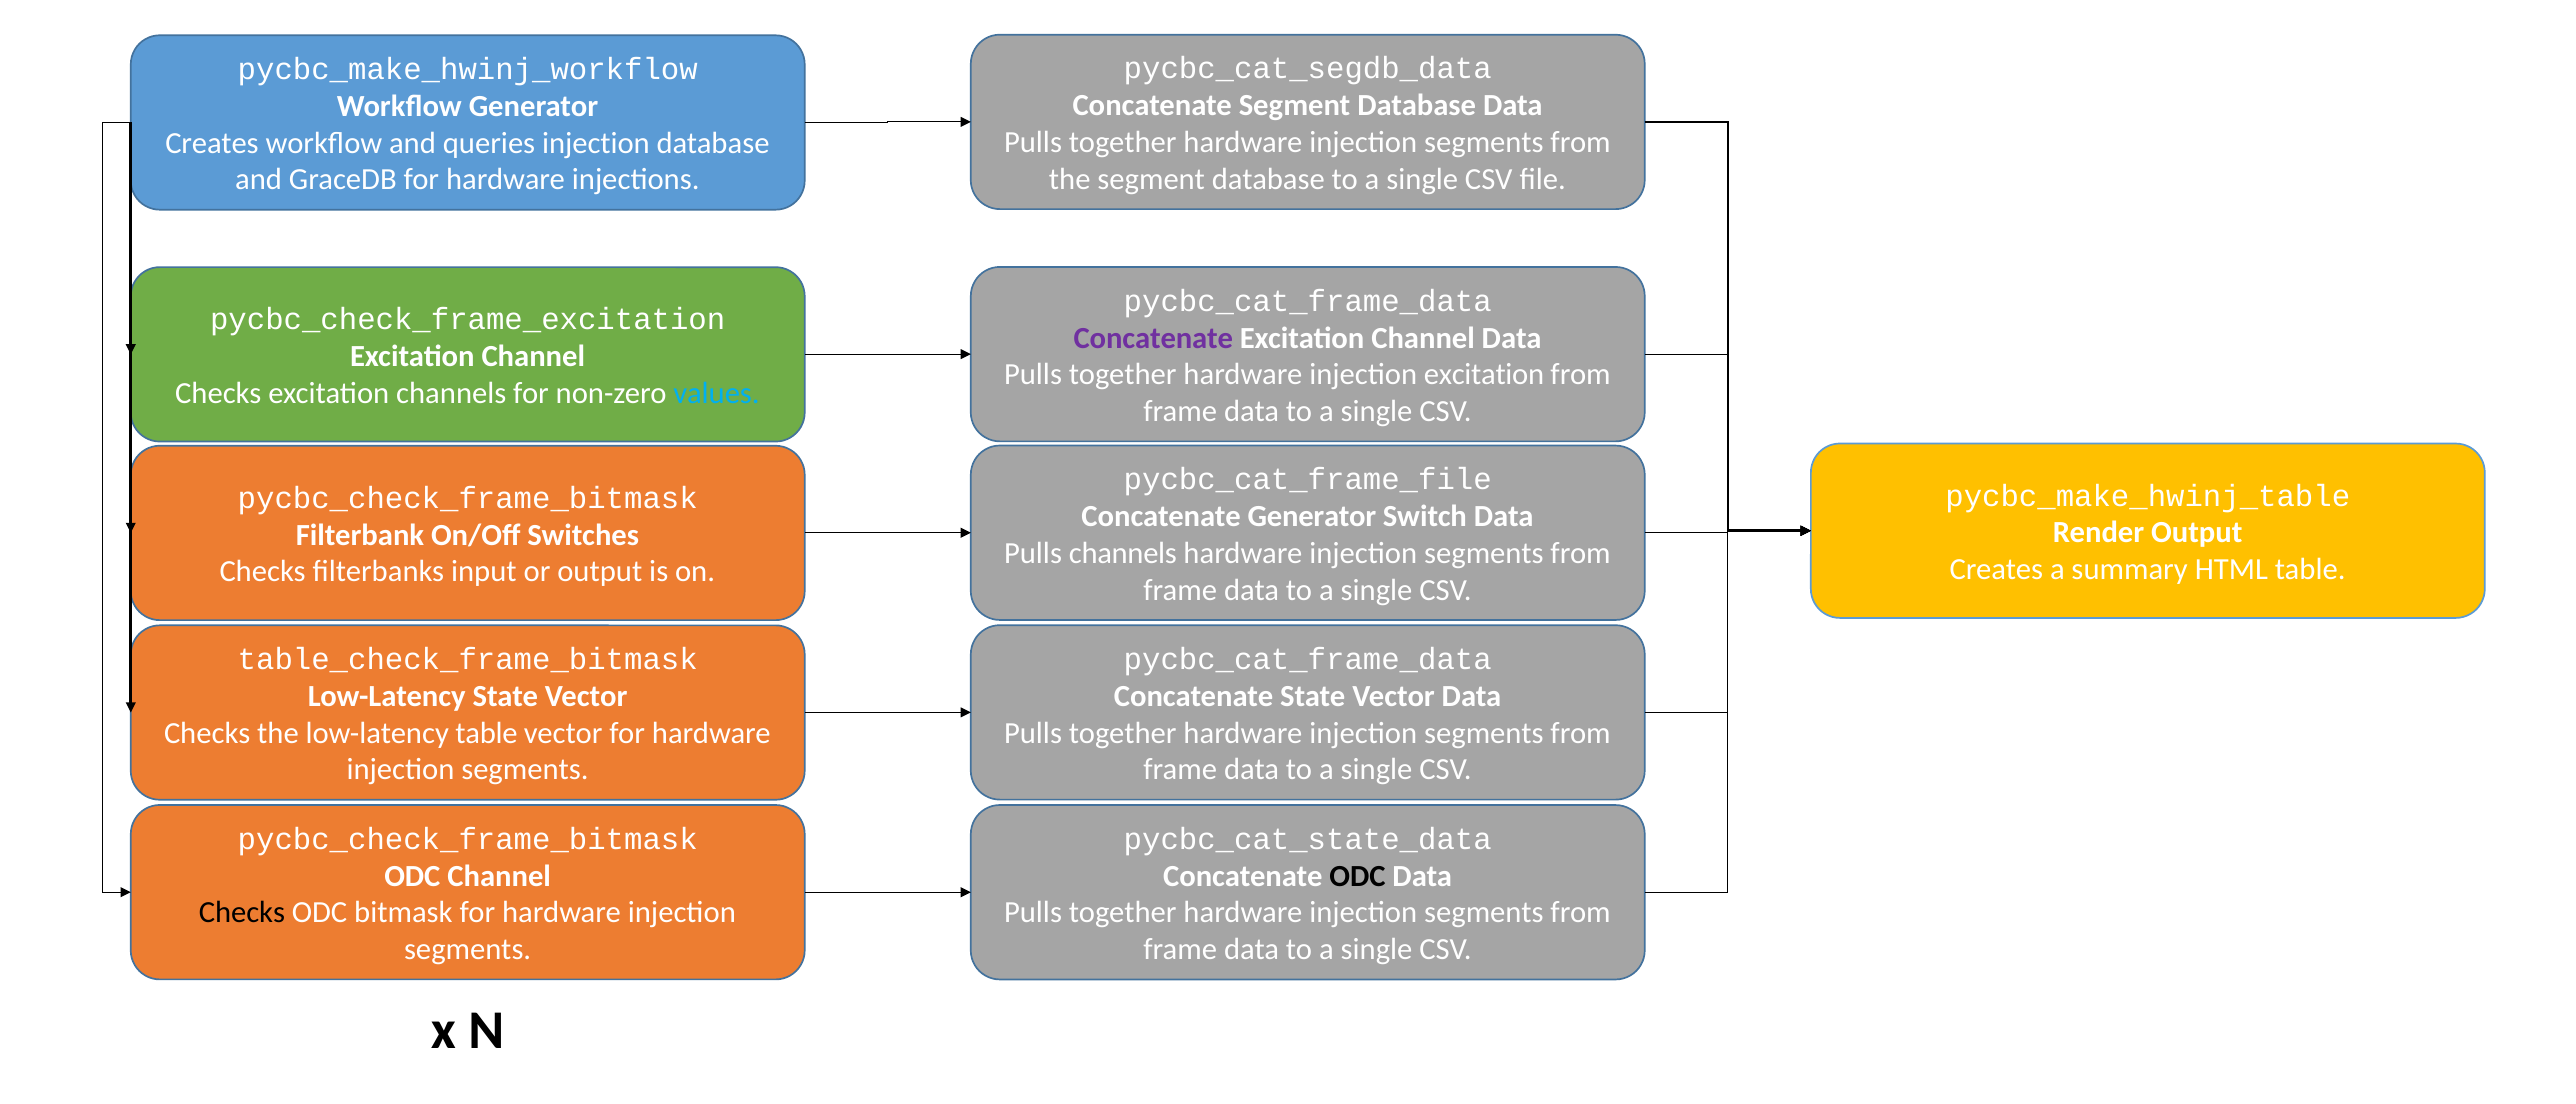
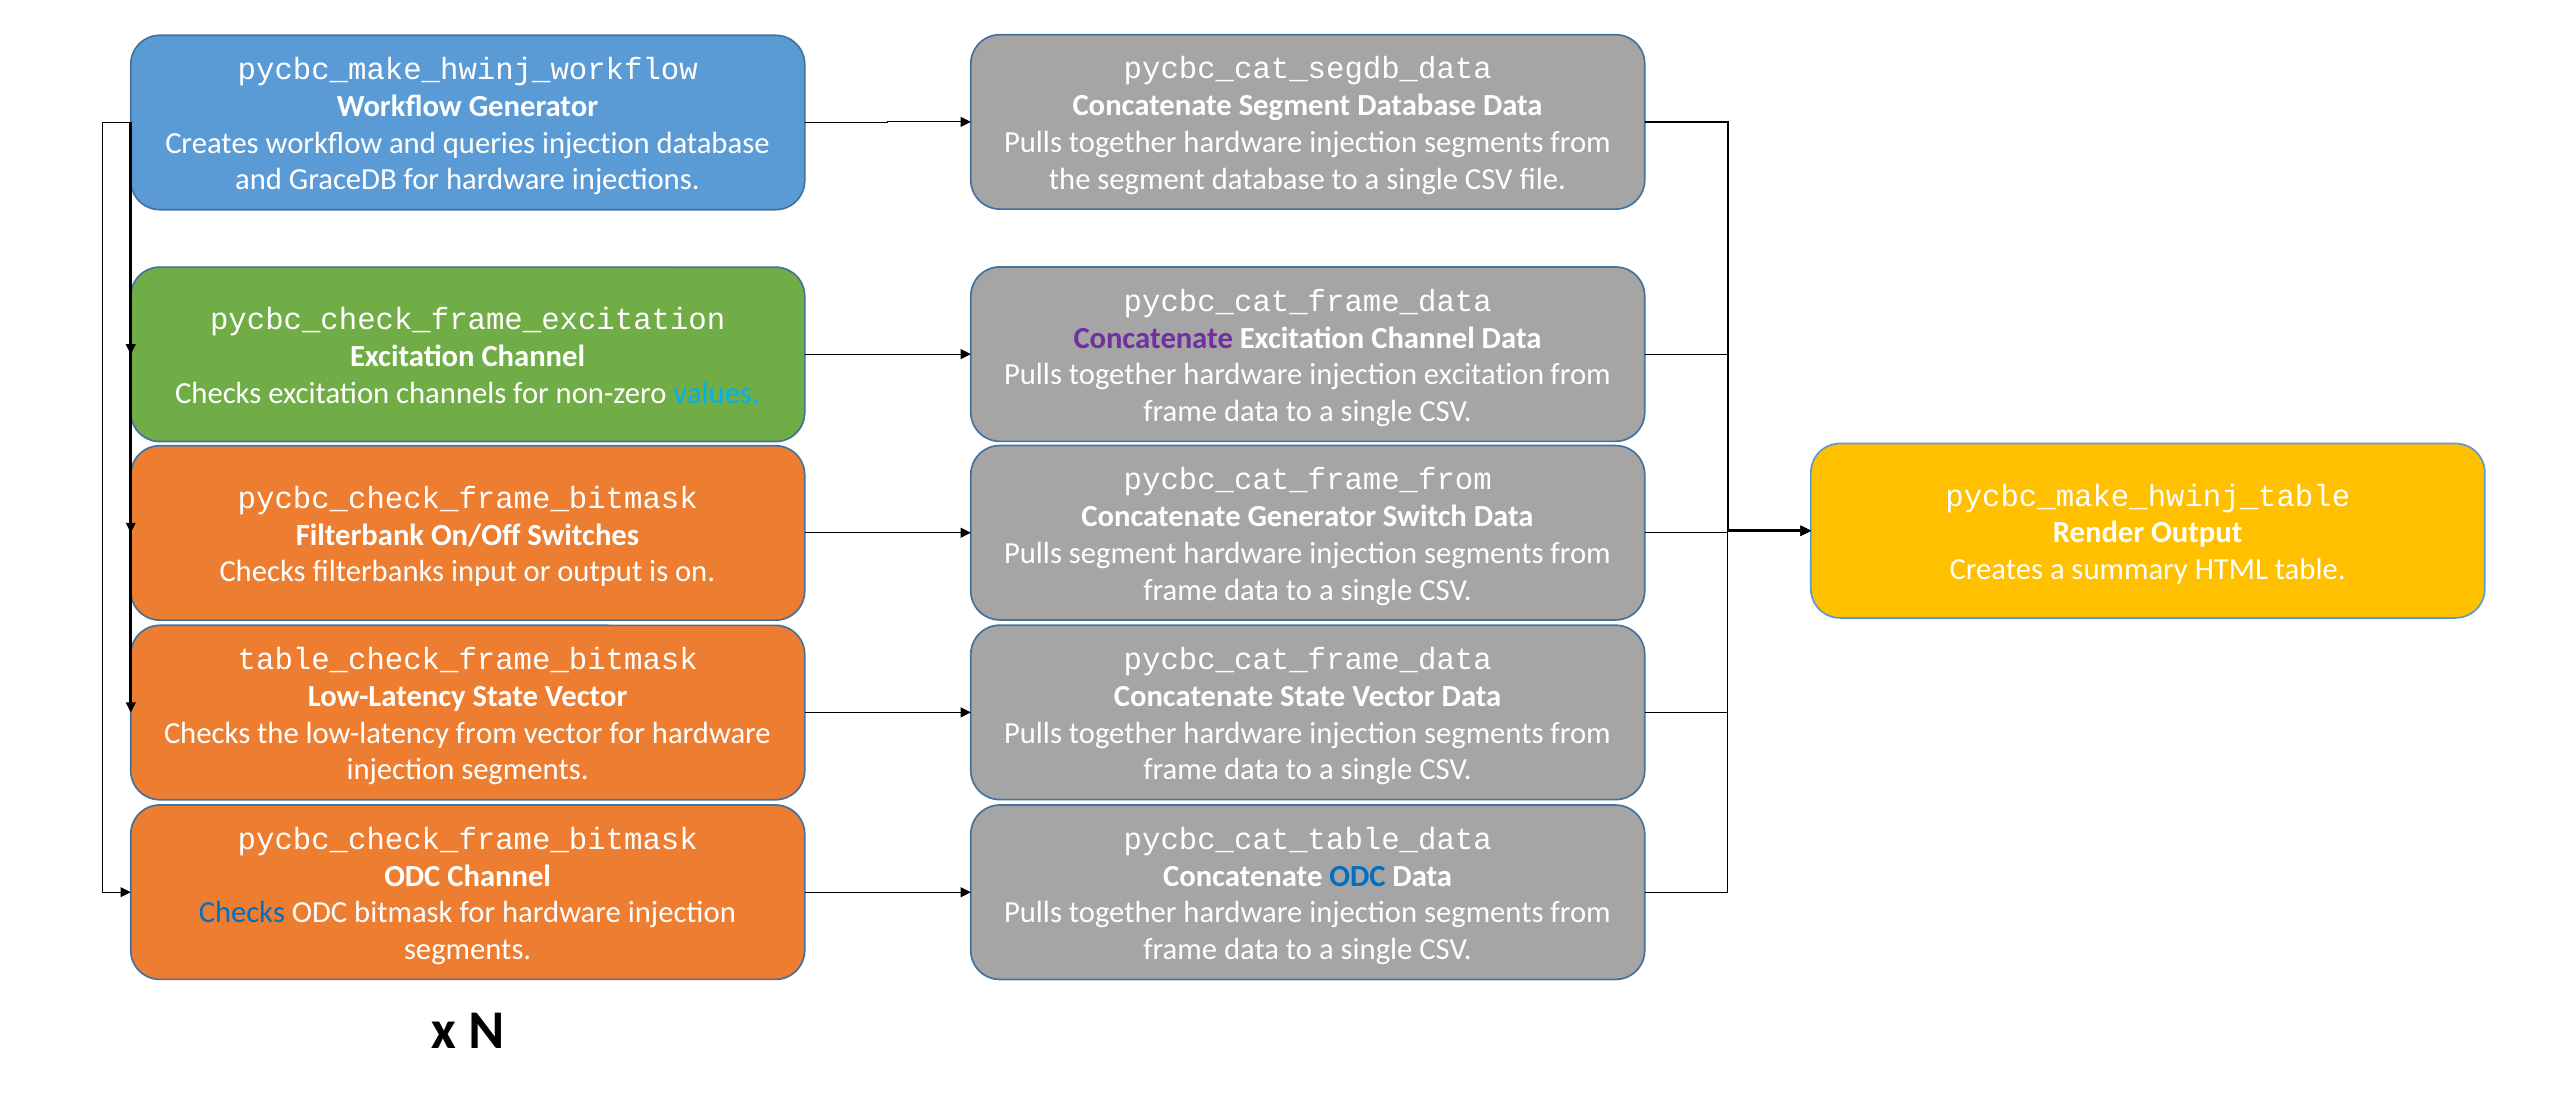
pycbc_cat_frame_file: pycbc_cat_frame_file -> pycbc_cat_frame_from (1308, 480)
Pulls channels: channels -> segment (1123, 553)
low-latency table: table -> from (486, 733)
pycbc_cat_state_data: pycbc_cat_state_data -> pycbc_cat_table_data (1308, 839)
ODC colour: black -> blue (1357, 876)
Checks colour: black -> blue (242, 913)
